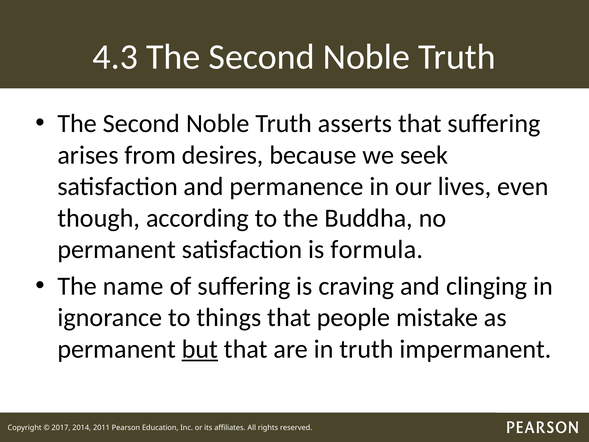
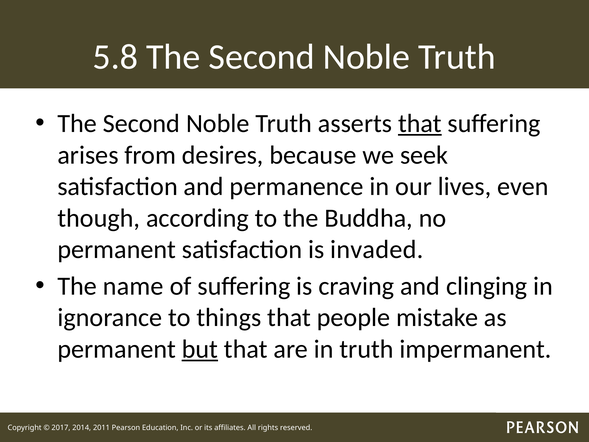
4.3: 4.3 -> 5.8 (115, 57)
that underline: none -> present (420, 124)
formula: formula -> invaded (377, 249)
